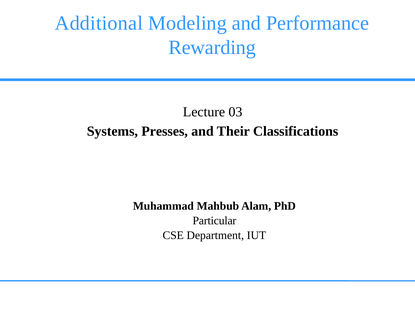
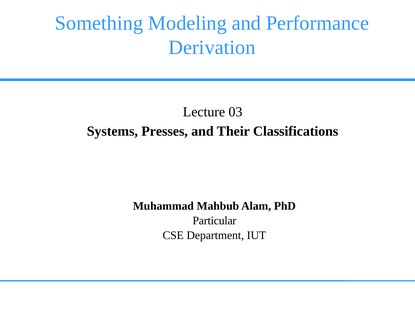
Additional: Additional -> Something (99, 23)
Rewarding: Rewarding -> Derivation (212, 47)
